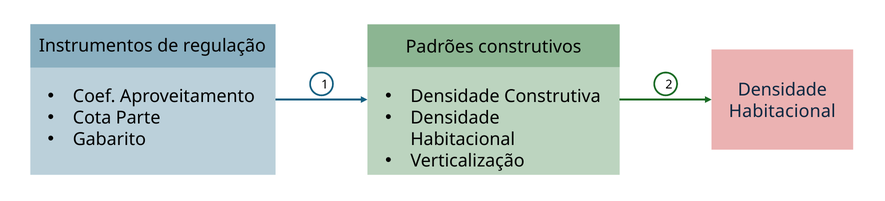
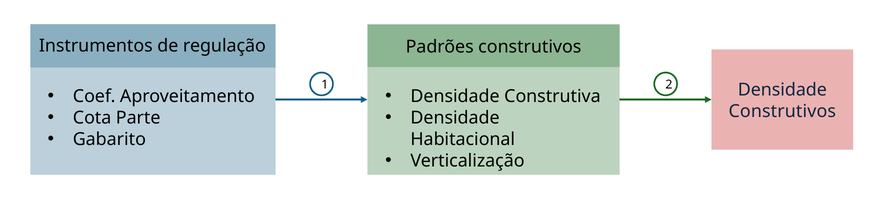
Habitacional: Habitacional -> Construtivos (782, 111)
